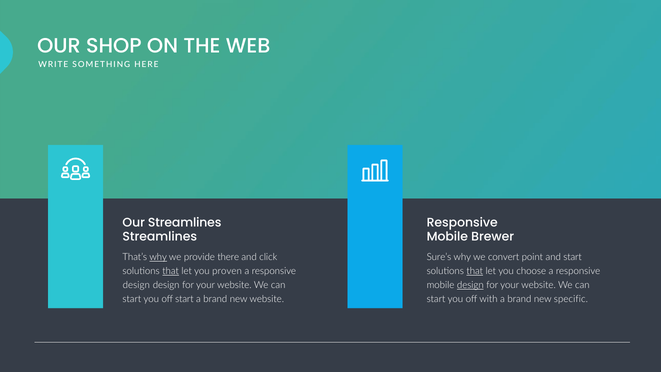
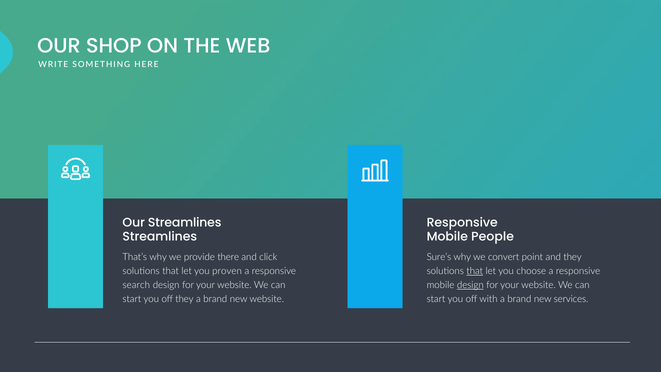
Brewer: Brewer -> People (493, 237)
why underline: present -> none (158, 257)
and start: start -> they (573, 257)
that underline: present -> none (171, 271)
design: design -> search (136, 285)
off start: start -> they (184, 299)
specific: specific -> services (571, 299)
